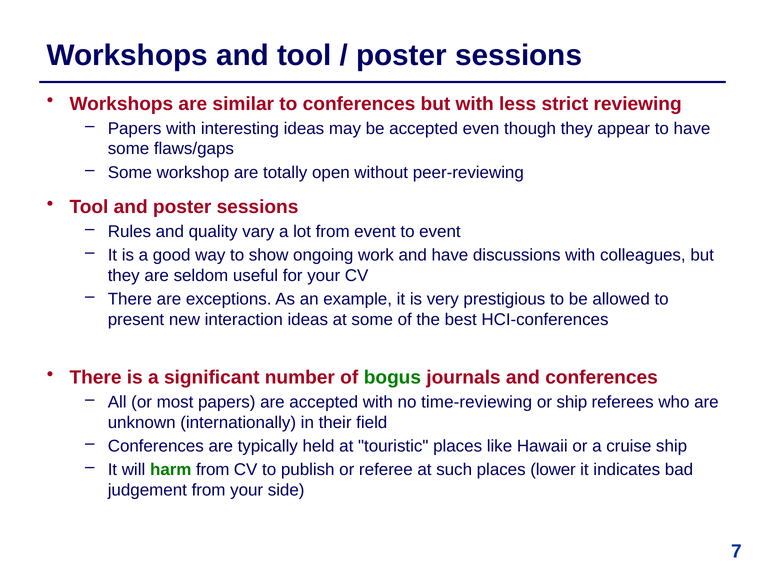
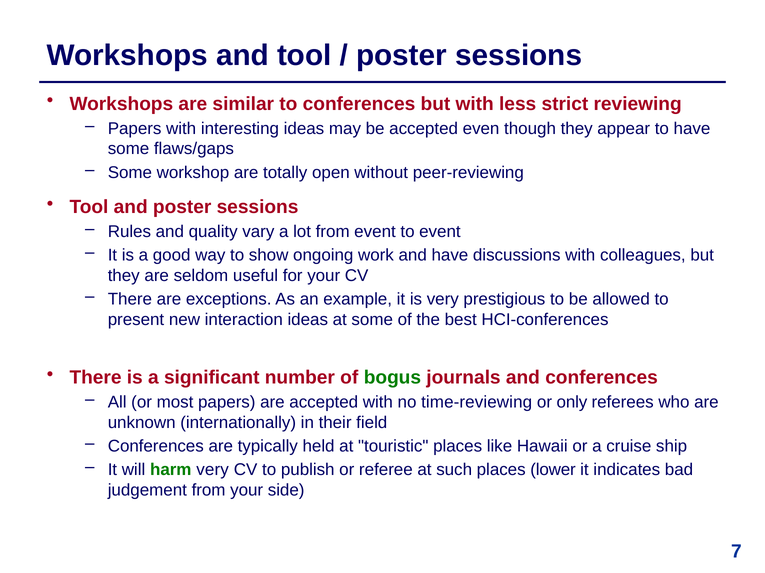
or ship: ship -> only (572, 403)
harm from: from -> very (213, 470)
